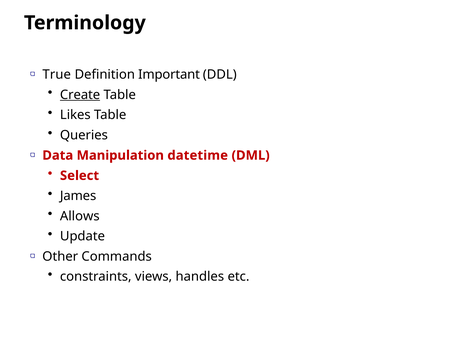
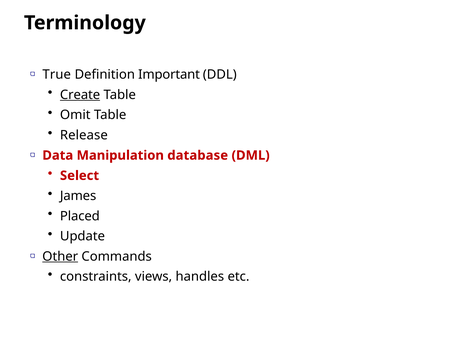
Likes: Likes -> Omit (75, 115)
Queries: Queries -> Release (84, 135)
datetime: datetime -> database (198, 156)
Allows: Allows -> Placed (80, 216)
Other underline: none -> present (60, 257)
